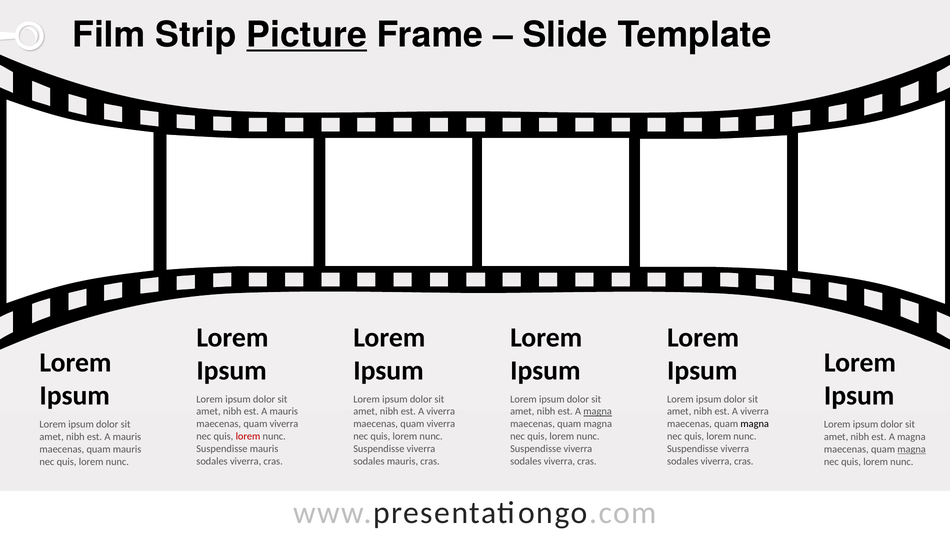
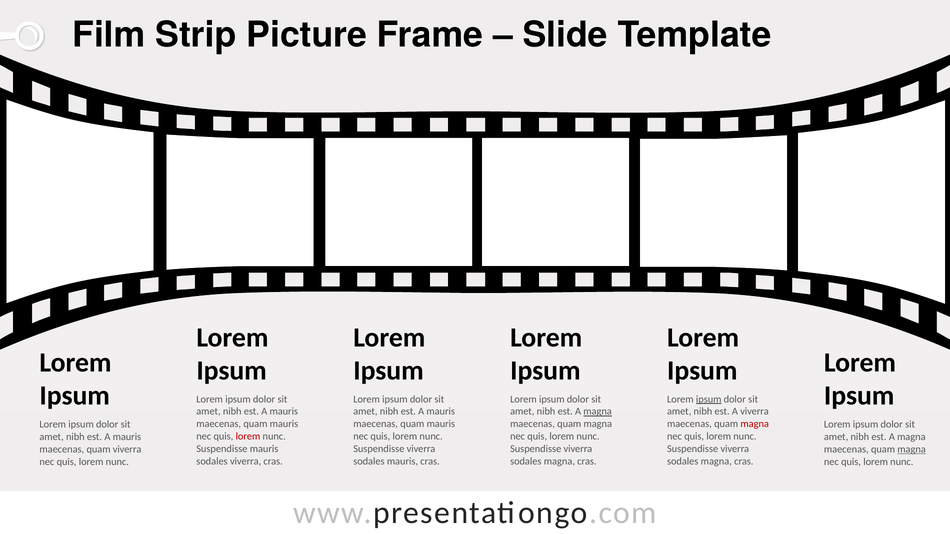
Picture underline: present -> none (307, 35)
ipsum underline: none -> present (709, 399)
viverra: viverra -> mauris (441, 412)
viverra: viverra -> mauris (284, 424)
viverra: viverra -> mauris (441, 424)
magna colour: black -> red (755, 424)
quam mauris: mauris -> viverra (127, 449)
viverra: viverra -> magna (559, 462)
viverra: viverra -> magna (716, 462)
